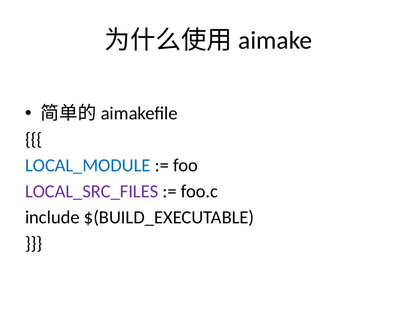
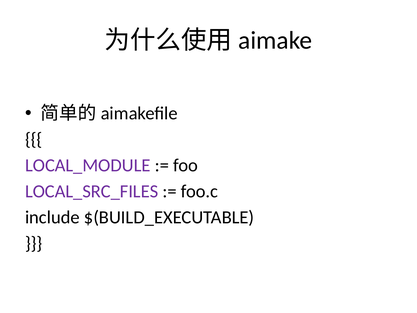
LOCAL_MODULE colour: blue -> purple (88, 165)
